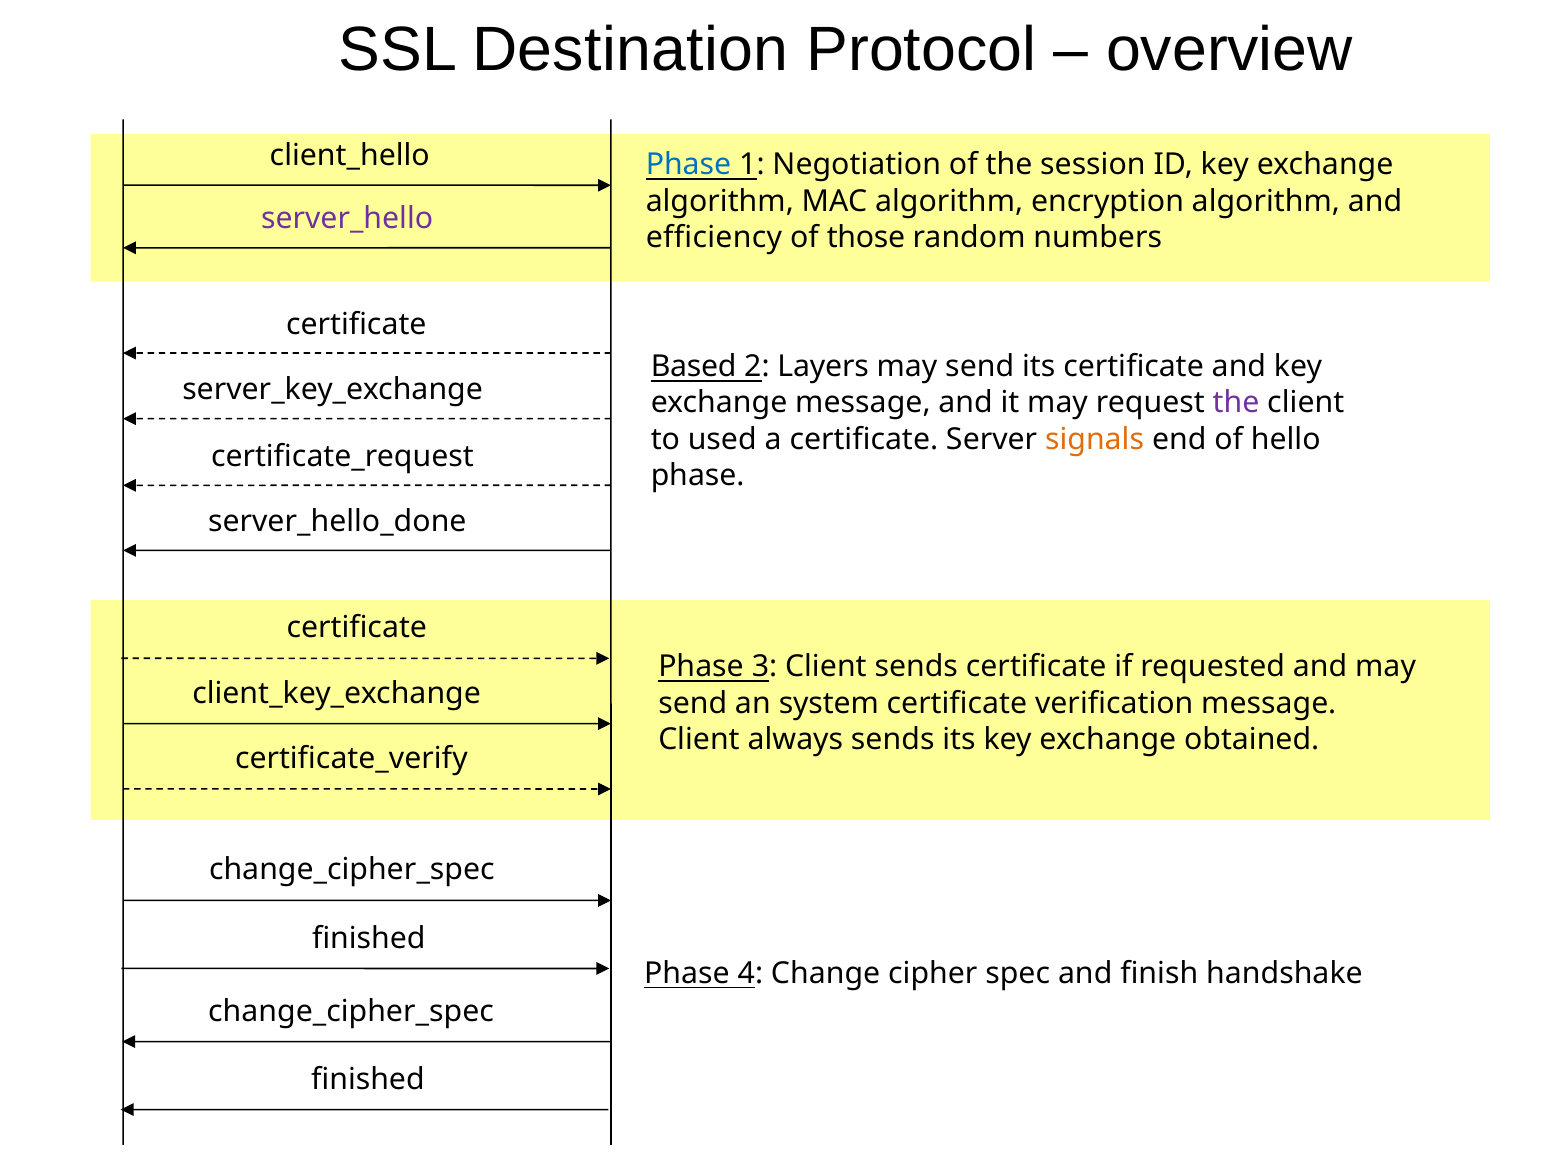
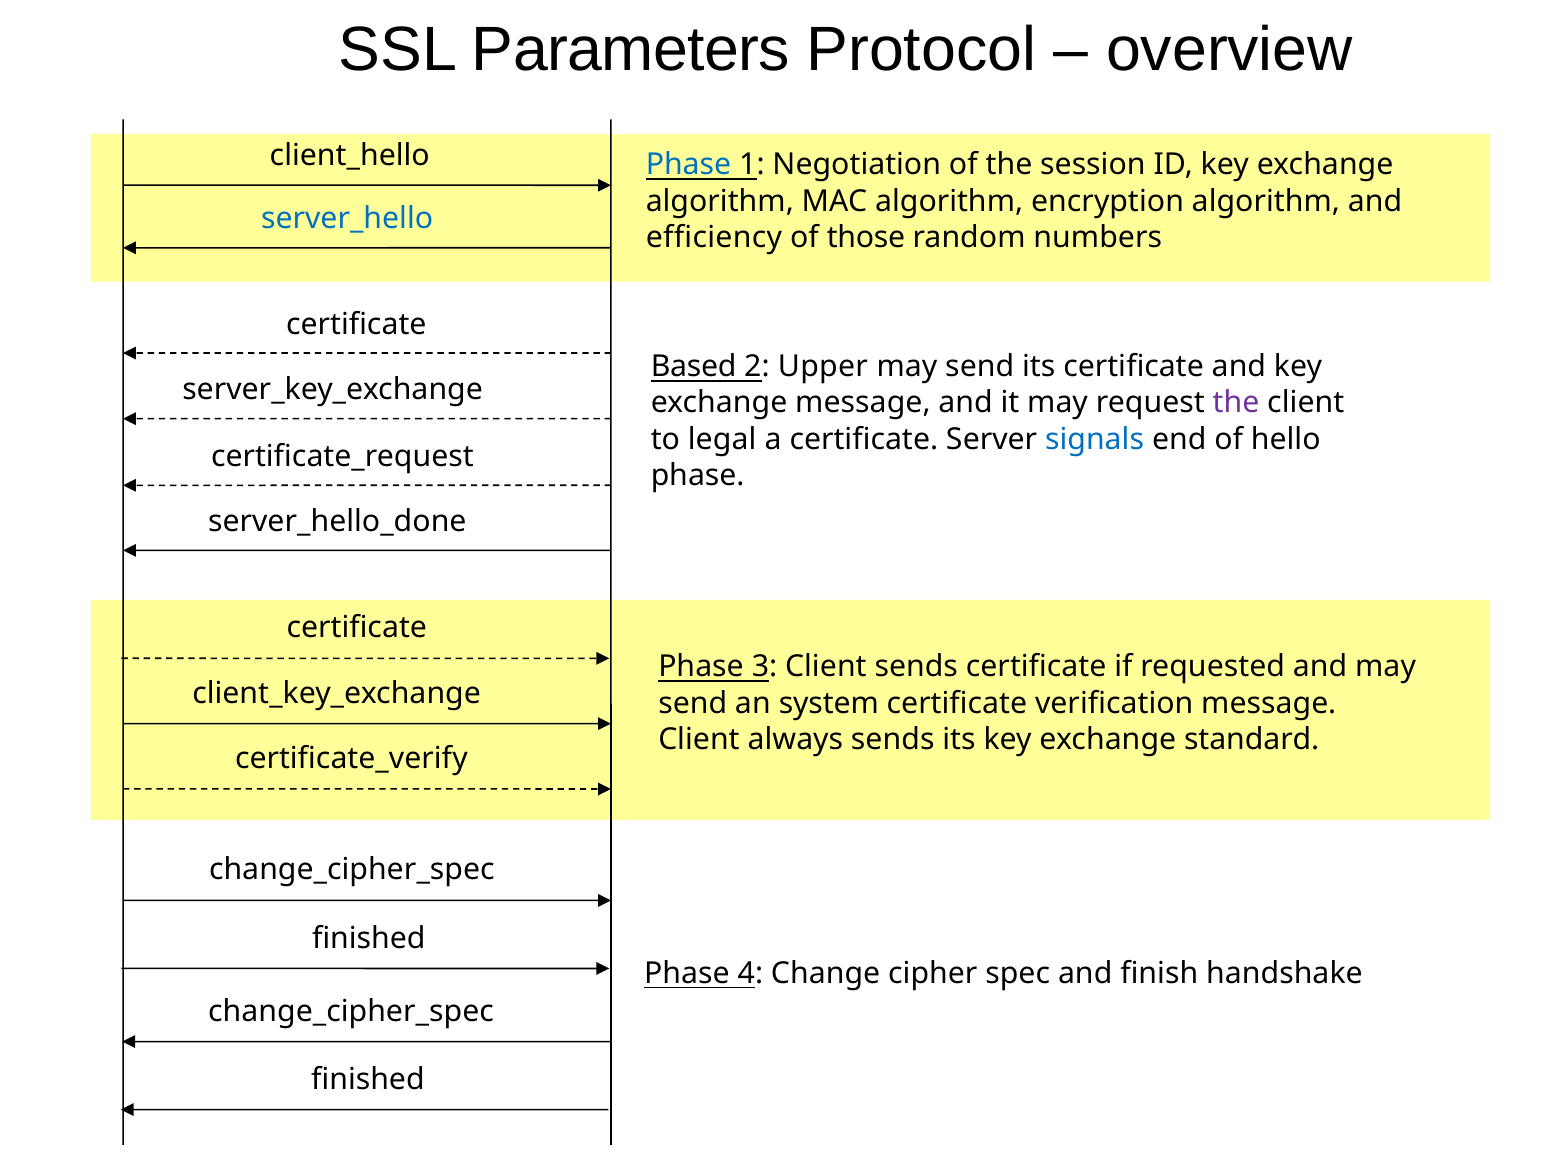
Destination: Destination -> Parameters (631, 50)
server_hello colour: purple -> blue (347, 219)
Layers: Layers -> Upper (823, 367)
used: used -> legal (722, 439)
signals colour: orange -> blue (1095, 439)
obtained: obtained -> standard (1252, 740)
